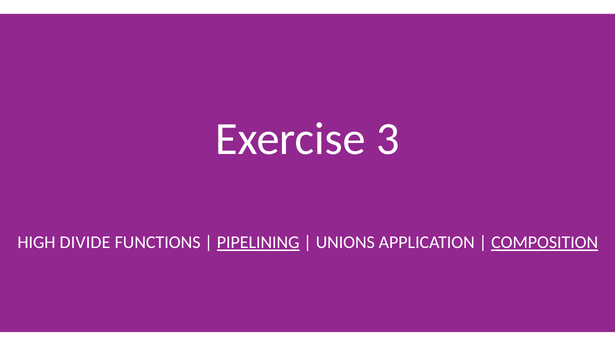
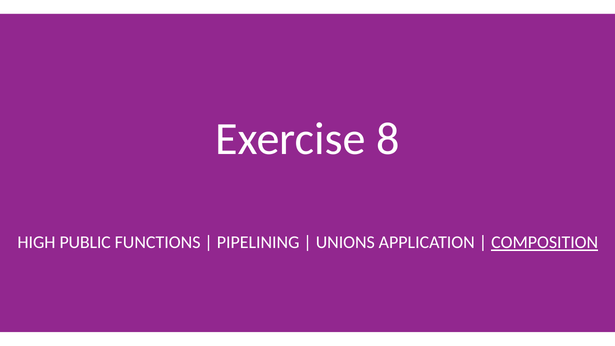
3: 3 -> 8 (388, 139)
DIVIDE: DIVIDE -> PUBLIC (85, 242)
PIPELINING underline: present -> none (258, 242)
